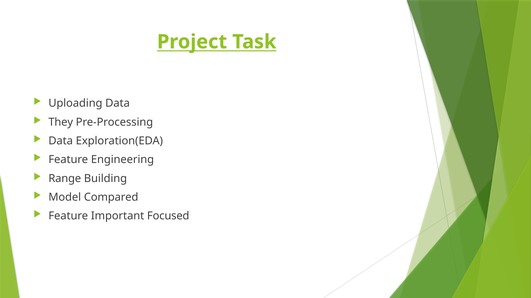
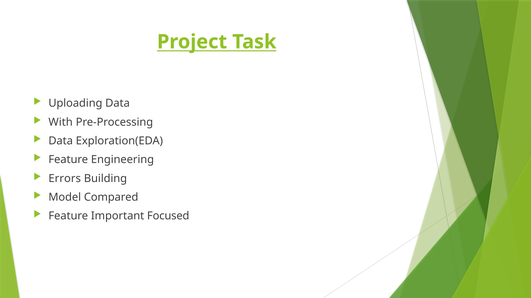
They: They -> With (61, 122)
Range: Range -> Errors (65, 179)
